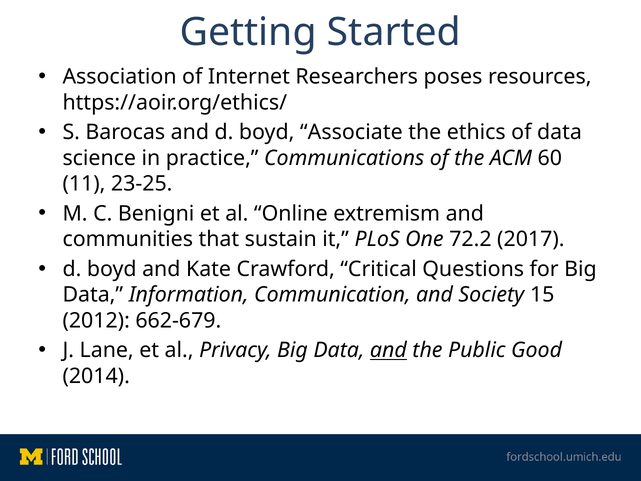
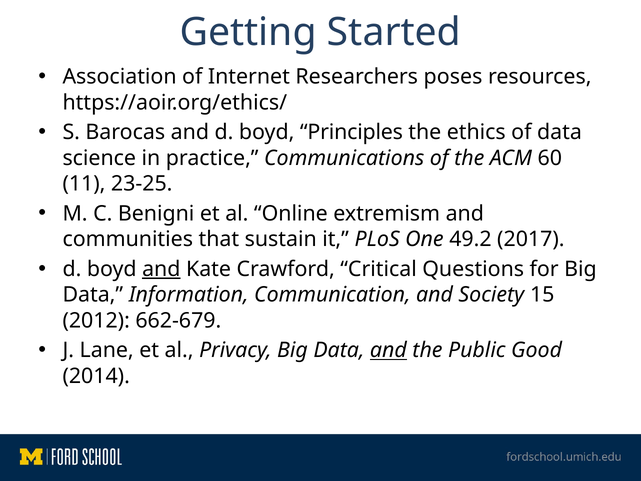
Associate: Associate -> Principles (351, 132)
72.2: 72.2 -> 49.2 (470, 239)
and underline: none -> present (161, 269)
